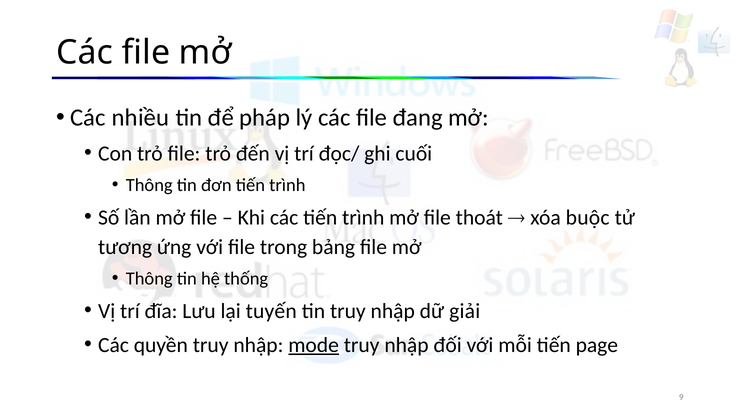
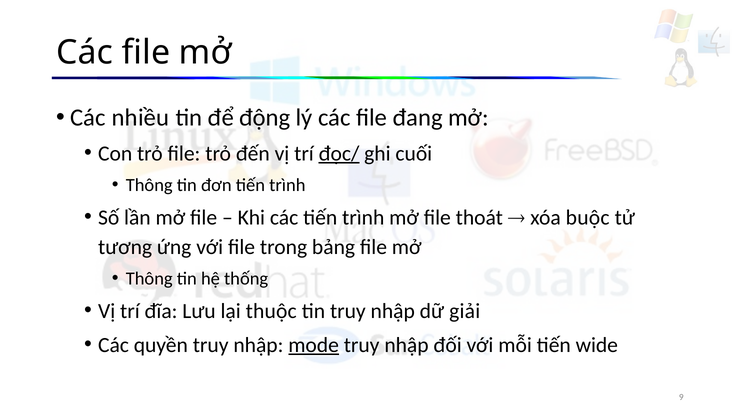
pháp: pháp -> động (265, 118)
đọc/ underline: none -> present (339, 154)
tuyến: tuyến -> thuộc (271, 311)
page: page -> wide (597, 345)
